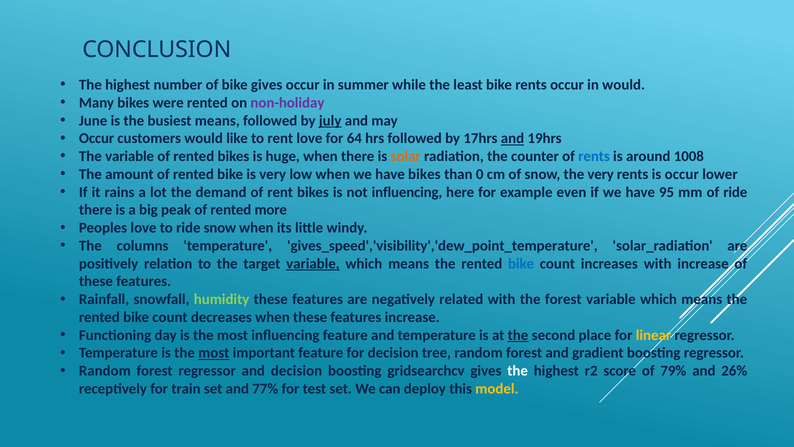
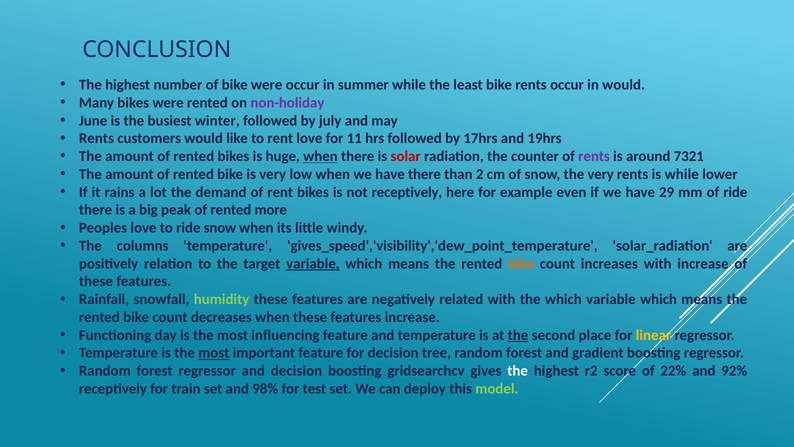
bike gives: gives -> were (267, 85)
busiest means: means -> winter (217, 121)
july underline: present -> none (330, 121)
Occur: Occur -> Rents (96, 138)
64: 64 -> 11 (354, 138)
and underline: present -> none (513, 138)
variable: variable -> amount (130, 156)
when underline: none -> present (320, 156)
solar colour: orange -> red (406, 156)
rents colour: blue -> purple (594, 156)
1008: 1008 -> 7321 (689, 156)
have bikes: bikes -> there (424, 174)
0: 0 -> 2 (480, 174)
is occur: occur -> while (682, 174)
not influencing: influencing -> receptively (407, 192)
95: 95 -> 29 (667, 192)
bike colour: blue -> orange (521, 263)
the forest: forest -> which (563, 299)
79%: 79% -> 22% (673, 371)
26%: 26% -> 92% (734, 371)
77%: 77% -> 98% (265, 388)
model colour: yellow -> light green (497, 388)
